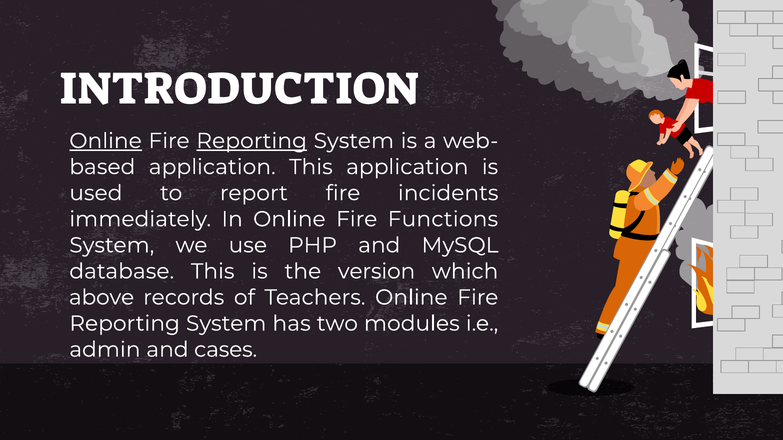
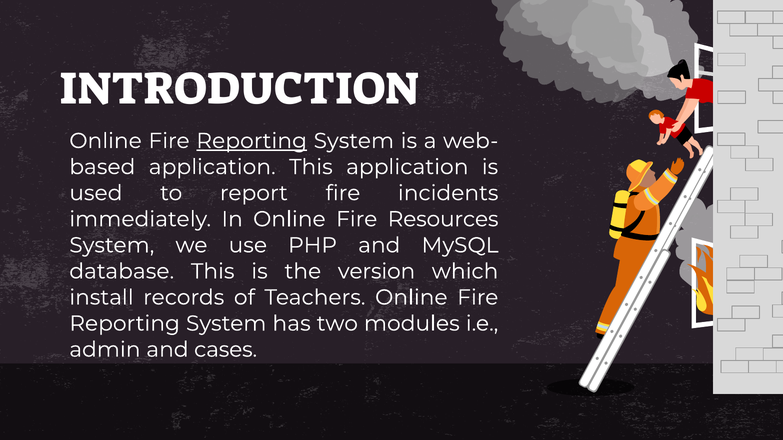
Online underline: present -> none (106, 141)
Functions: Functions -> Resources (443, 219)
above: above -> install (101, 298)
